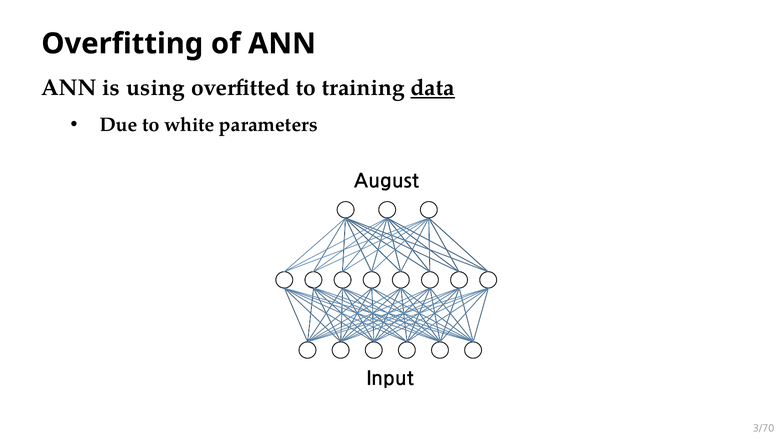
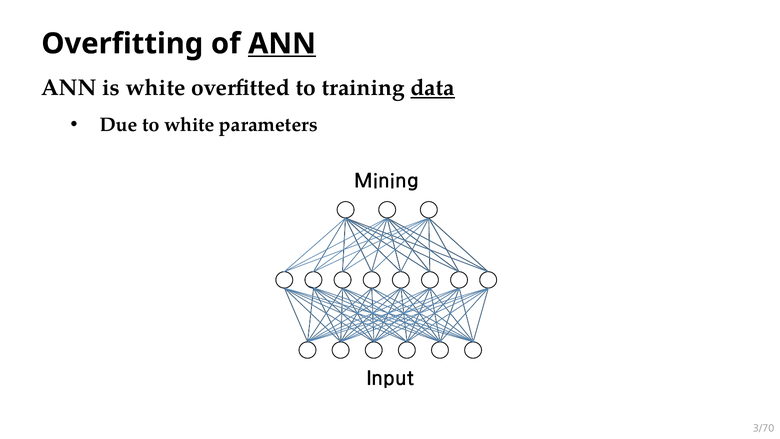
ANN underline: none -> present (282, 44)
is using: using -> white (156, 88)
August: August -> Mining (386, 181)
